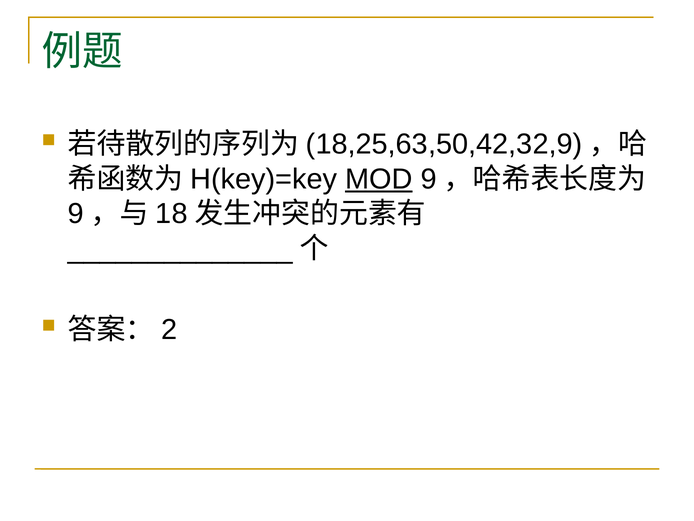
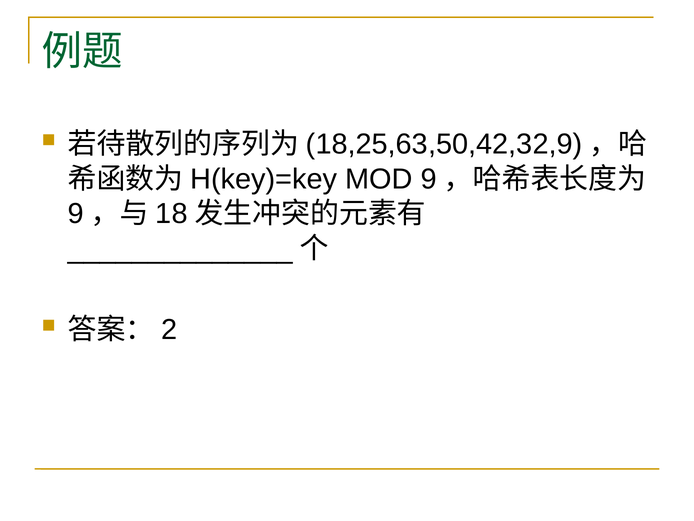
MOD underline: present -> none (379, 179)
